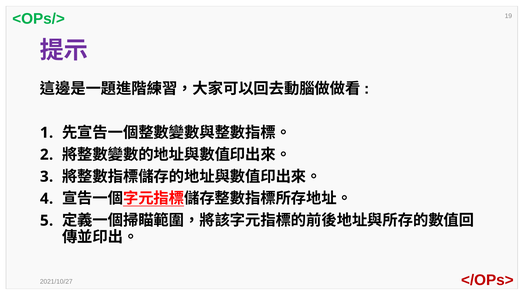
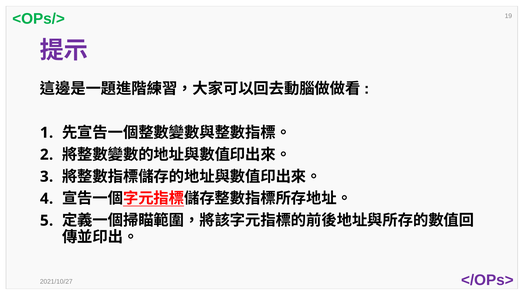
</OPs> colour: red -> purple (487, 280)
